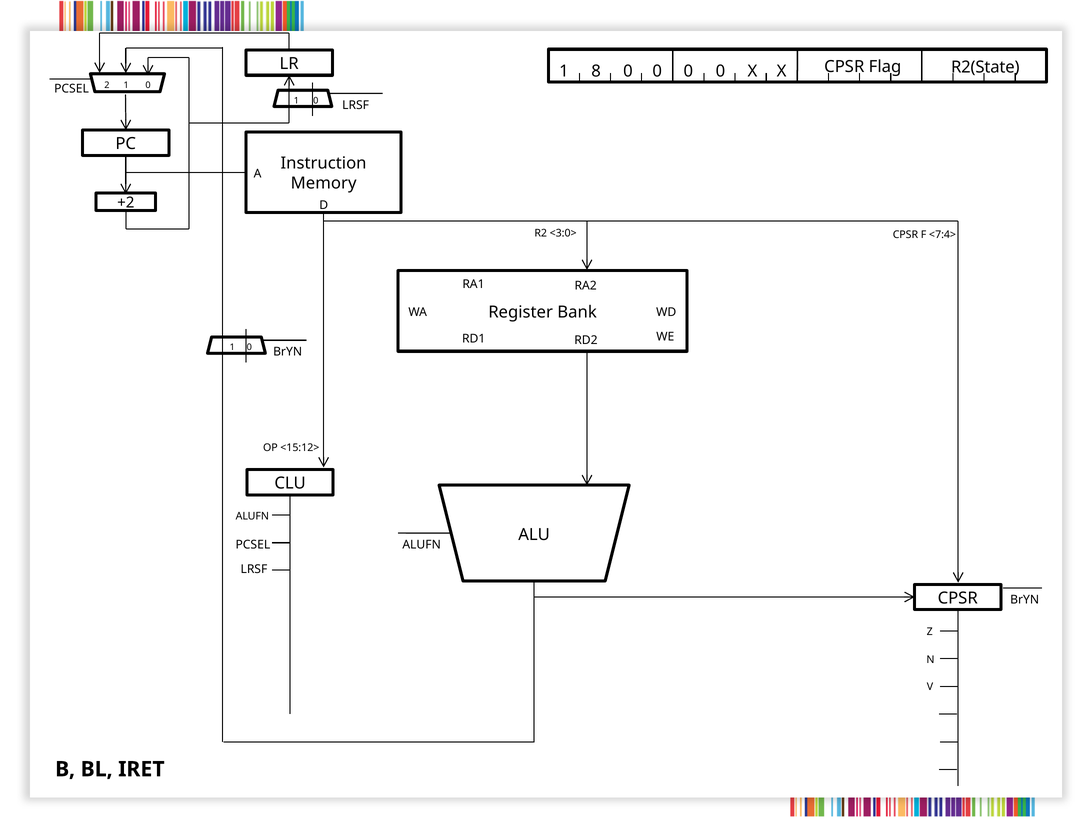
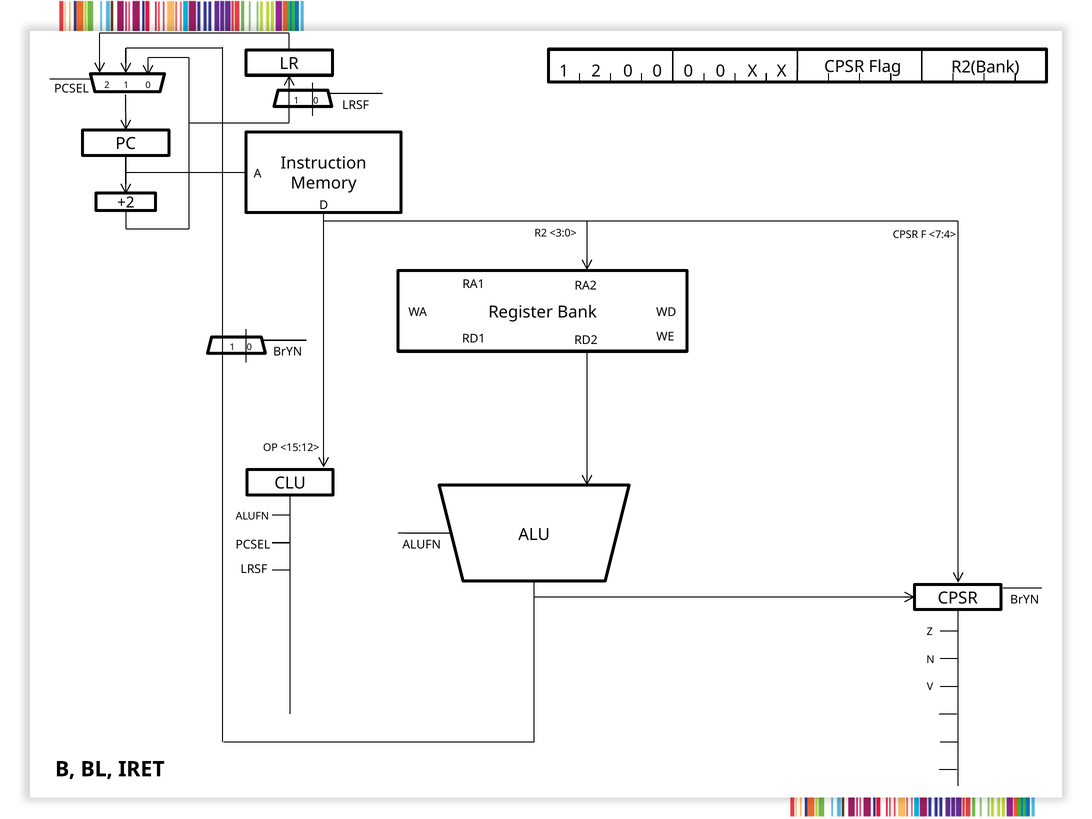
1 8: 8 -> 2 (596, 71)
R2(State: R2(State -> R2(Bank (985, 67)
